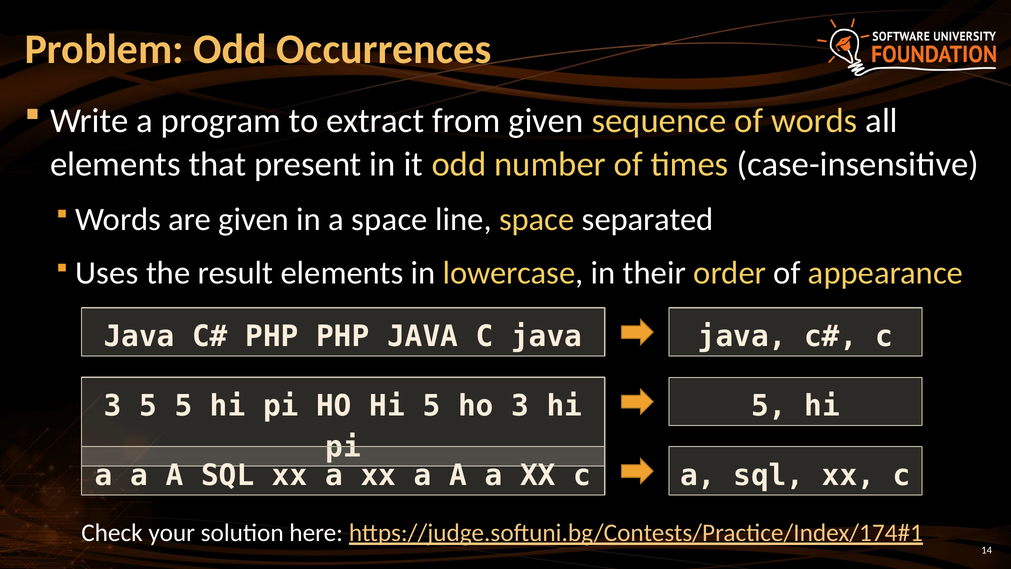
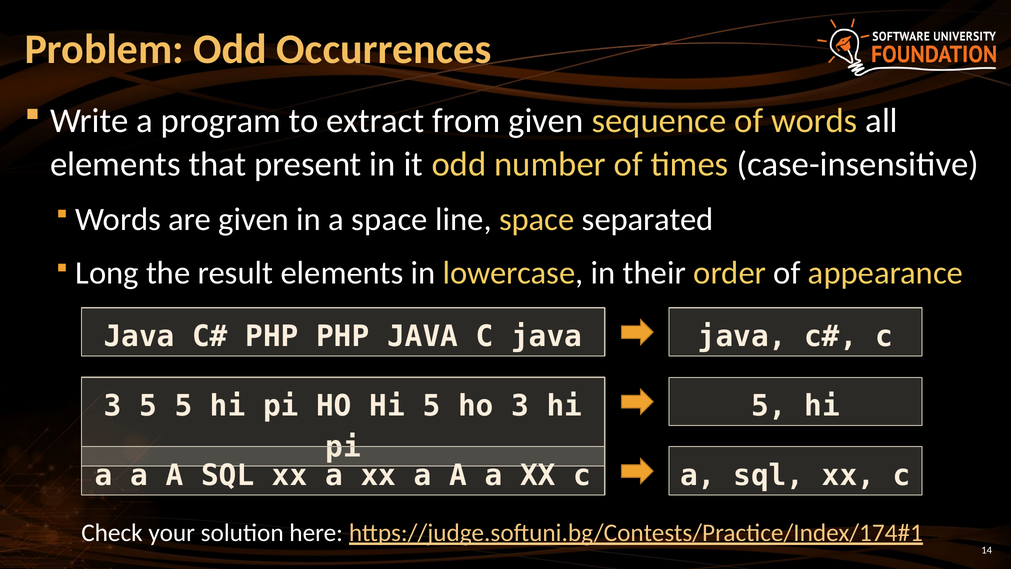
Uses: Uses -> Long (107, 273)
